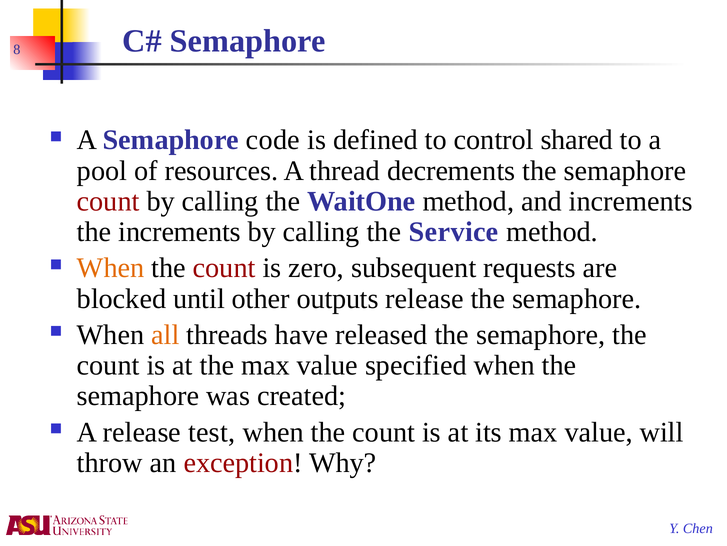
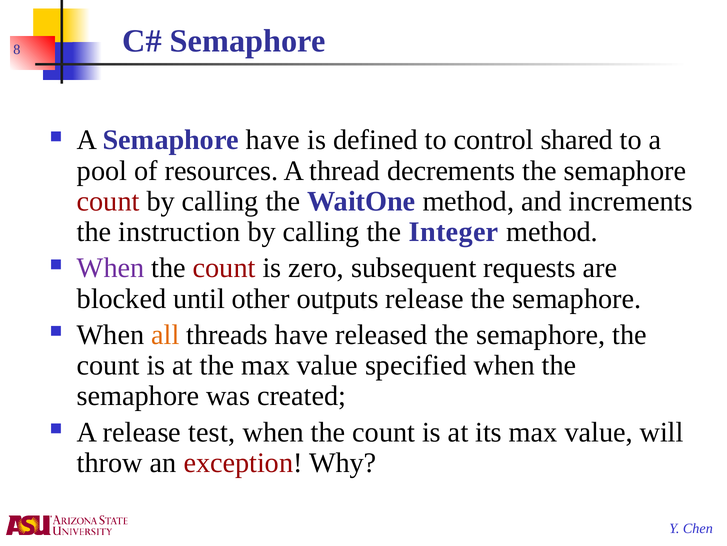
Semaphore code: code -> have (273, 140)
the increments: increments -> instruction (179, 232)
Service: Service -> Integer (454, 232)
When colour: orange -> purple (111, 268)
